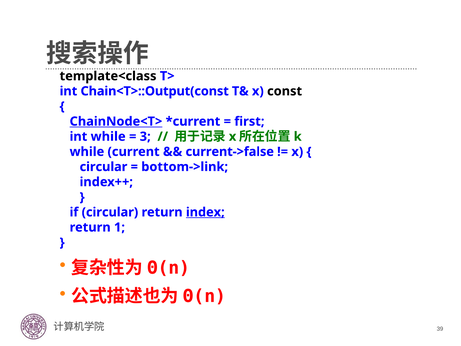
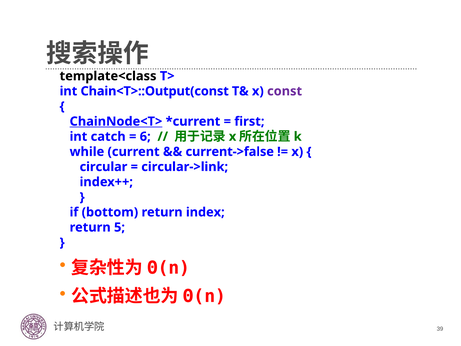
const colour: black -> purple (285, 91)
int while: while -> catch (108, 136)
3: 3 -> 6 (145, 136)
bottom->link: bottom->link -> circular->link (185, 167)
if circular: circular -> bottom (110, 212)
index underline: present -> none (205, 212)
1: 1 -> 5 (120, 227)
